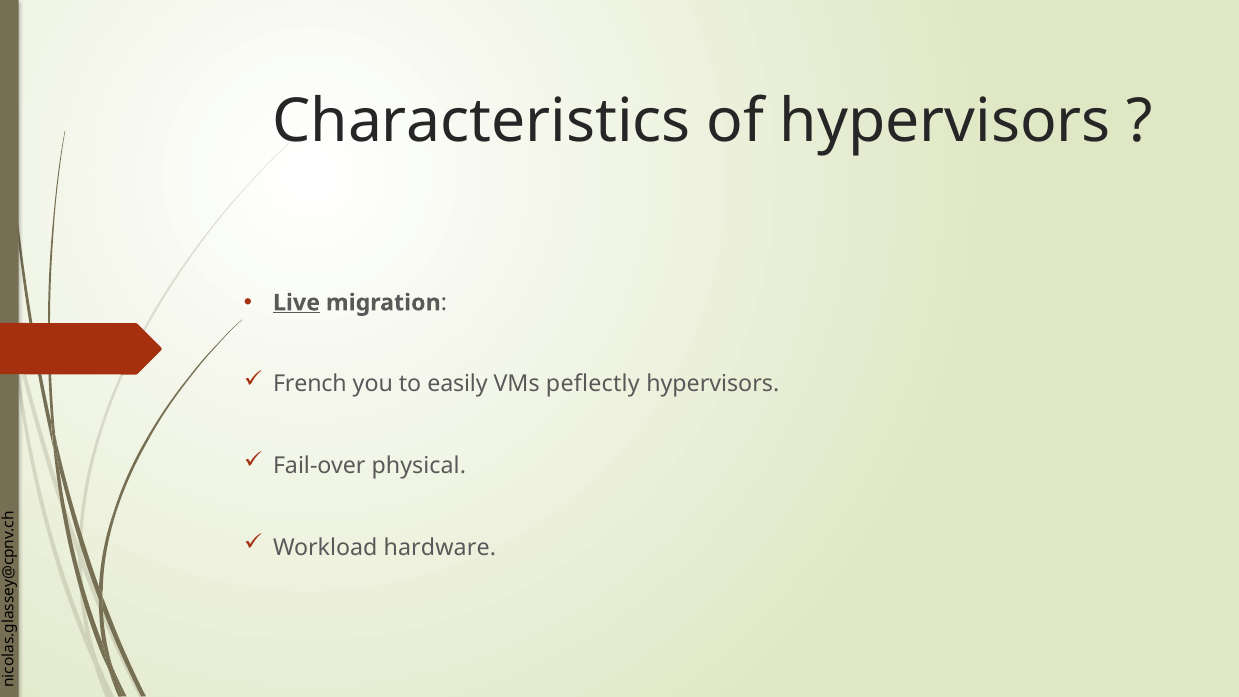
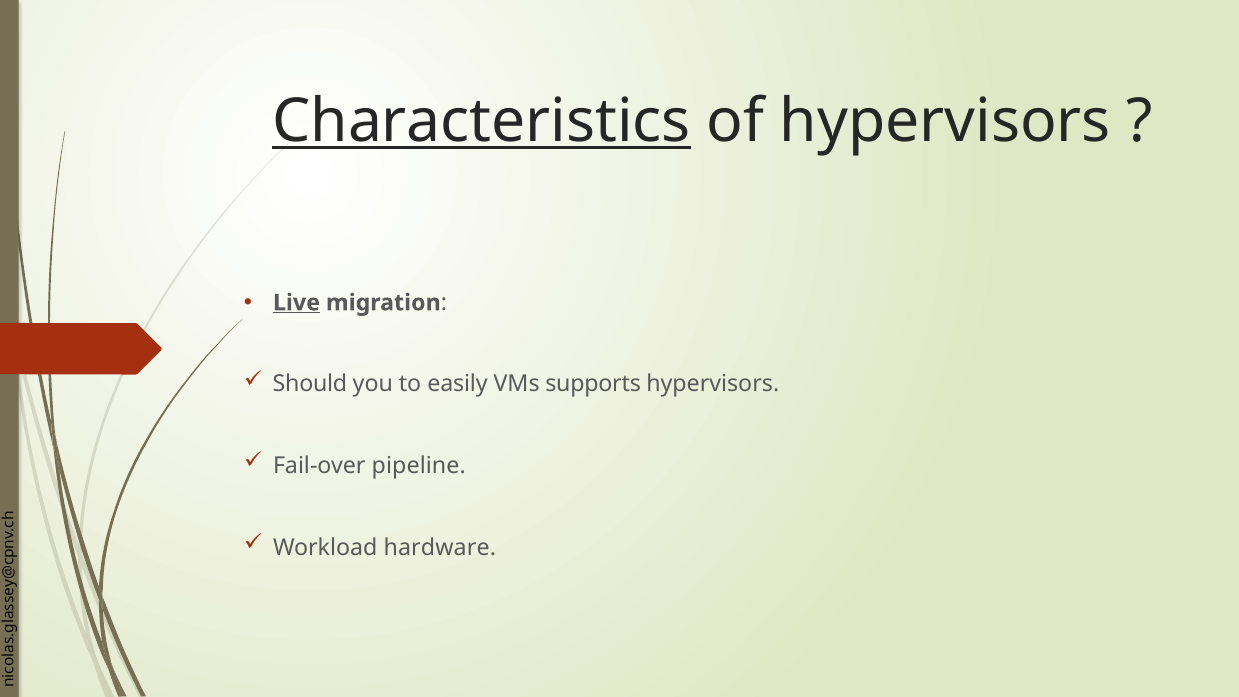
Characteristics underline: none -> present (482, 121)
French: French -> Should (310, 384)
peflectly: peflectly -> supports (593, 384)
physical: physical -> pipeline (419, 466)
